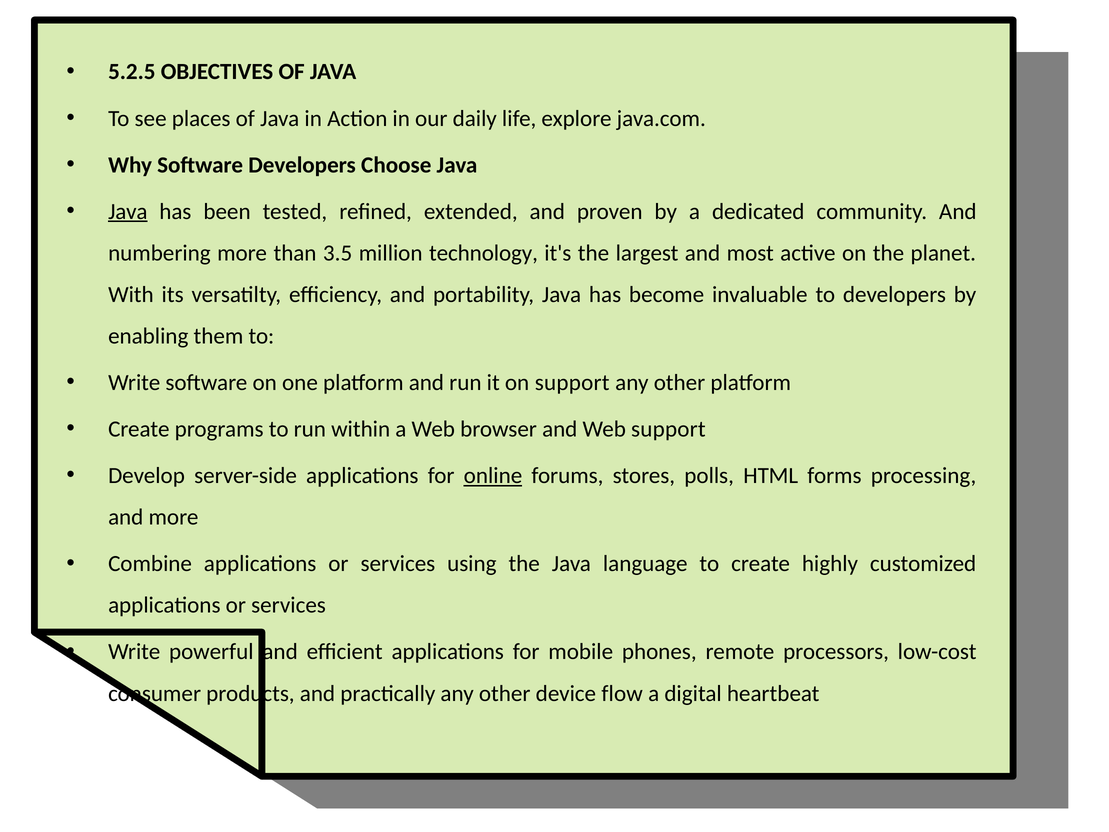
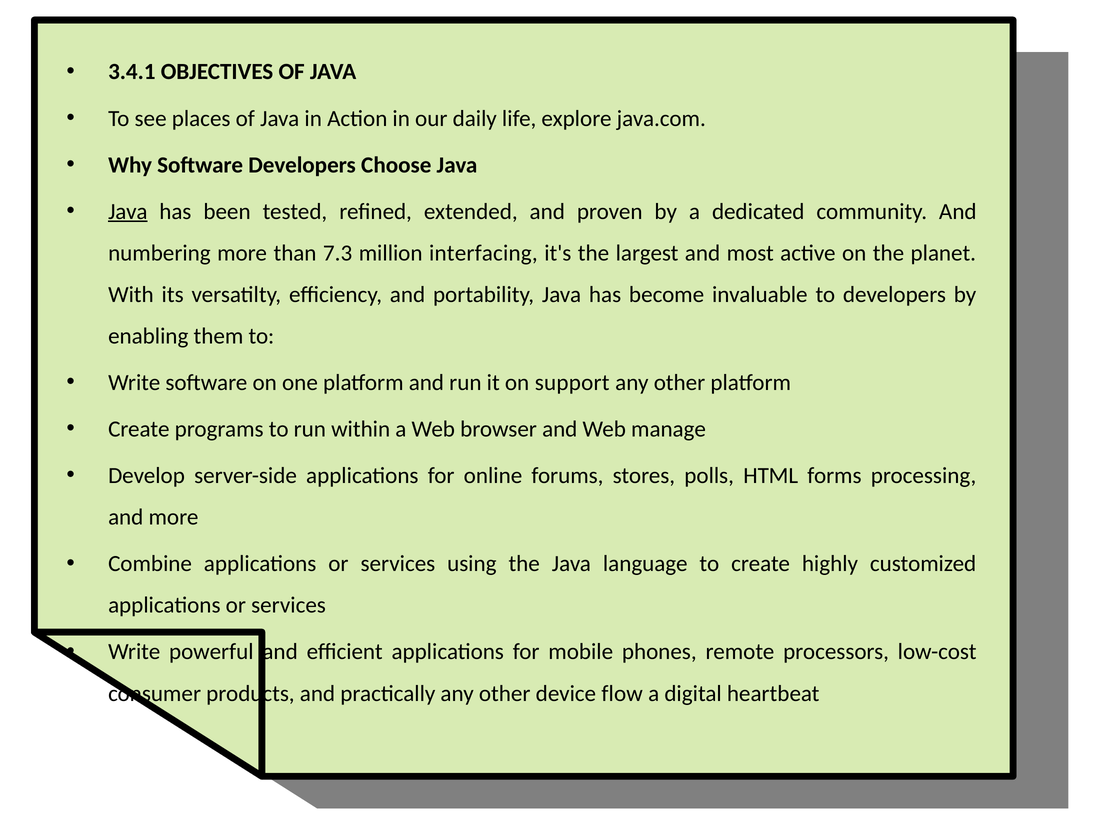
5.2.5: 5.2.5 -> 3.4.1 (132, 72)
3.5: 3.5 -> 7.3 (338, 253)
technology: technology -> interfacing (483, 253)
Web support: support -> manage (669, 429)
online underline: present -> none (493, 476)
